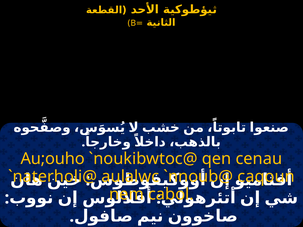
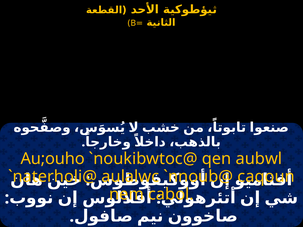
cenau: cenau -> aubwl (259, 159)
